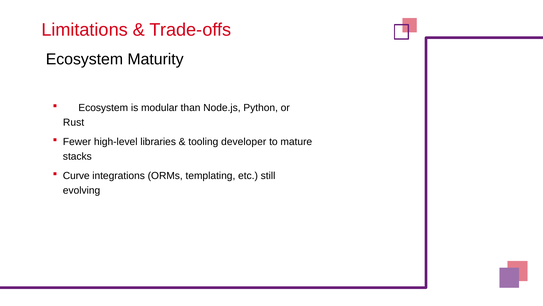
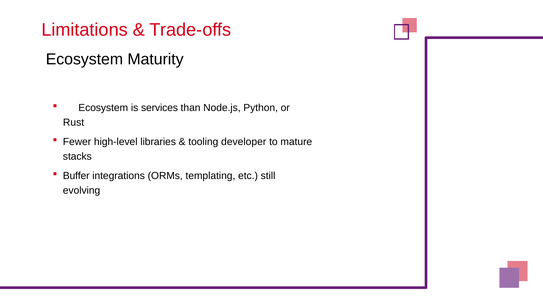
modular: modular -> services (160, 108)
Curve: Curve -> Buffer (76, 175)
